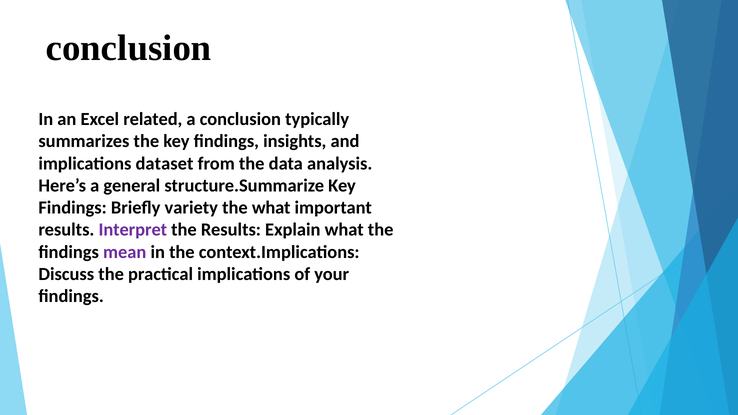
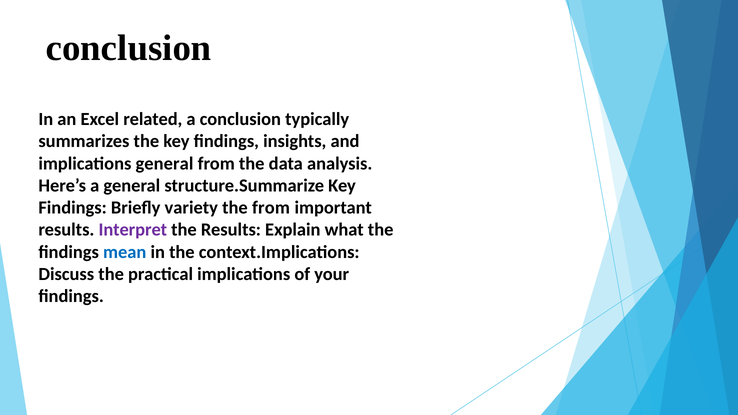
implications dataset: dataset -> general (164, 164)
the what: what -> from (271, 208)
mean colour: purple -> blue (125, 252)
